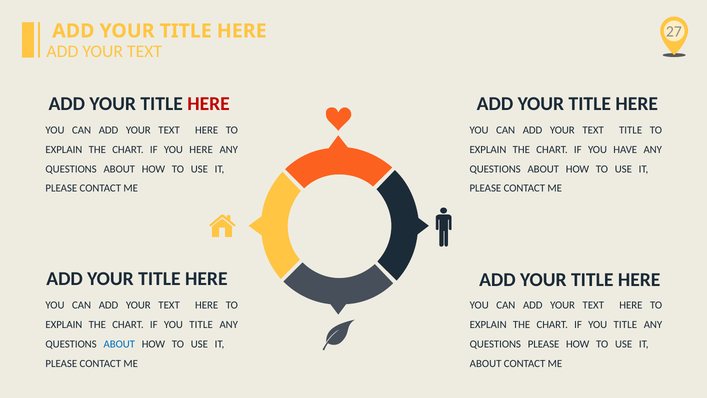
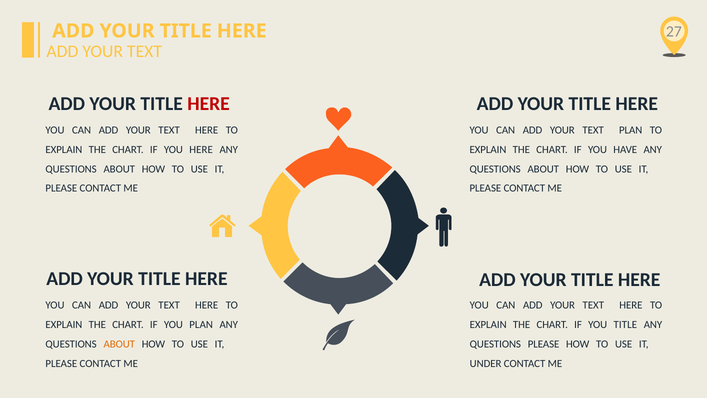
TEXT TITLE: TITLE -> PLAN (631, 130)
TITLE: TITLE -> PLAN (201, 325)
ABOUT colour: blue -> orange (119, 344)
ABOUT: ABOUT -> UNDER (486, 363)
